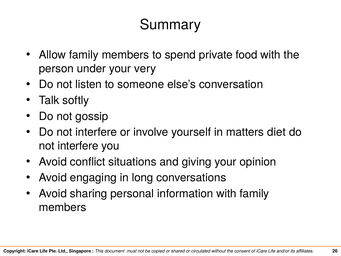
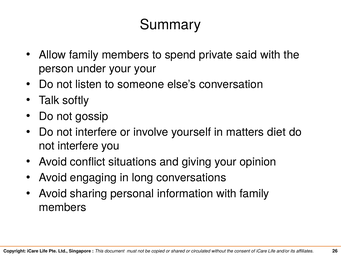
food: food -> said (246, 55)
your very: very -> your (145, 68)
